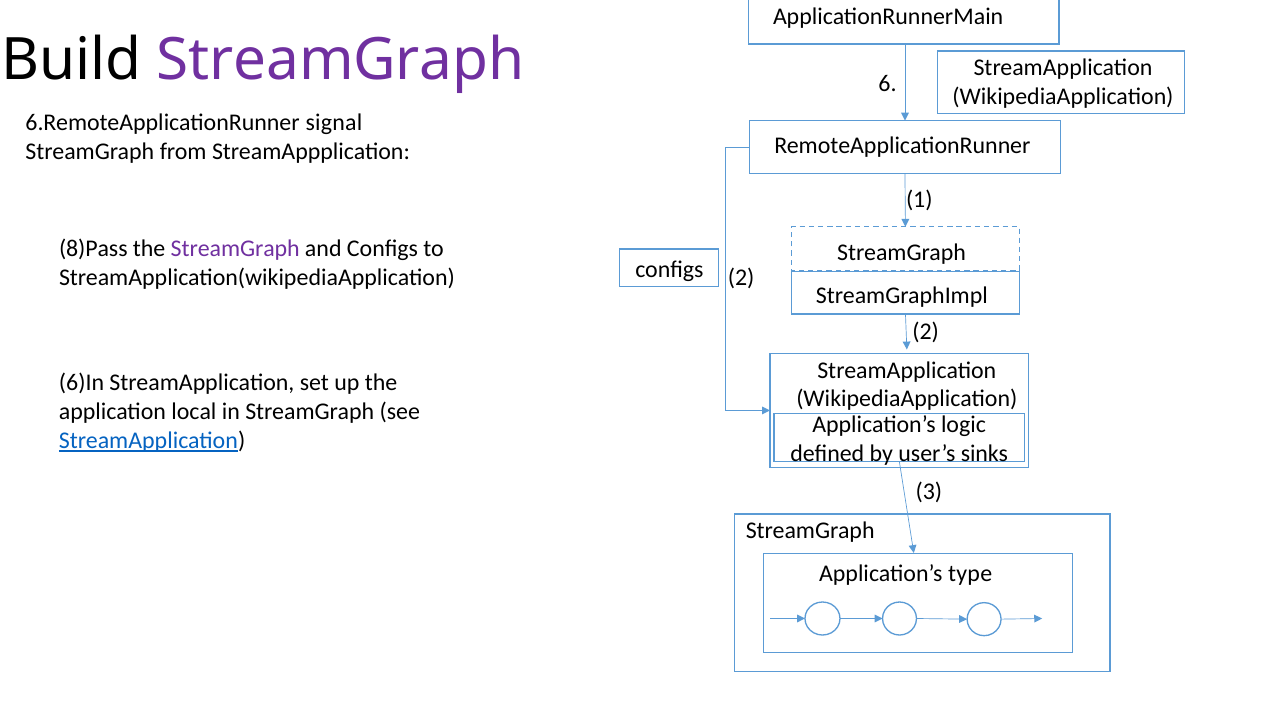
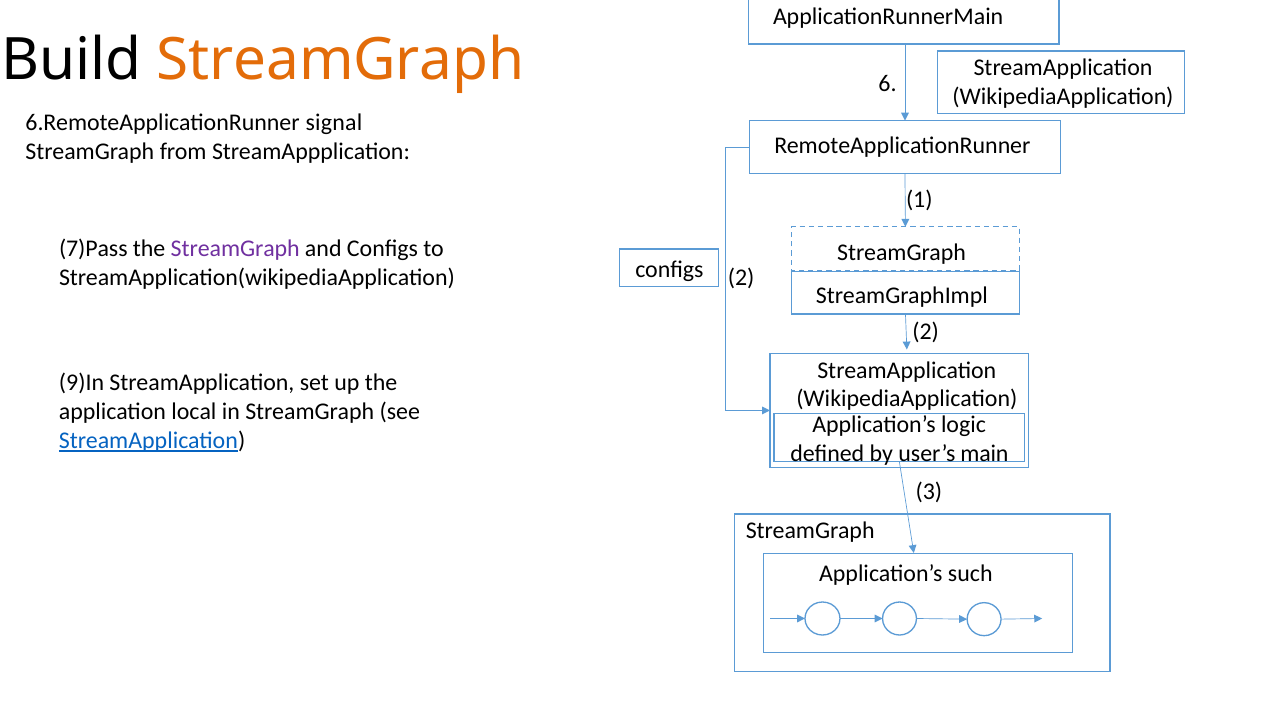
StreamGraph colour: purple -> orange (341, 60)
8)Pass: 8)Pass -> 7)Pass (93, 249)
6)In: 6)In -> 9)In (82, 383)
sinks: sinks -> main (984, 453)
type: type -> such (970, 574)
